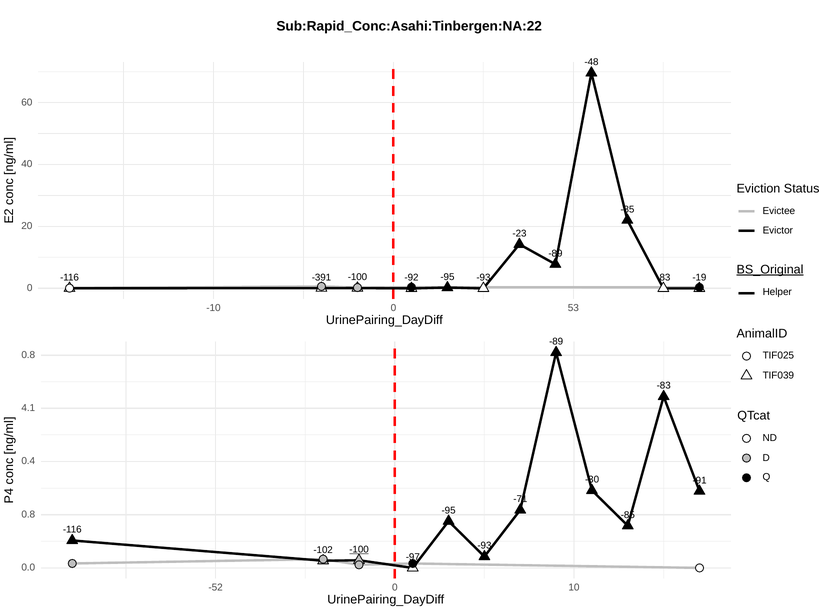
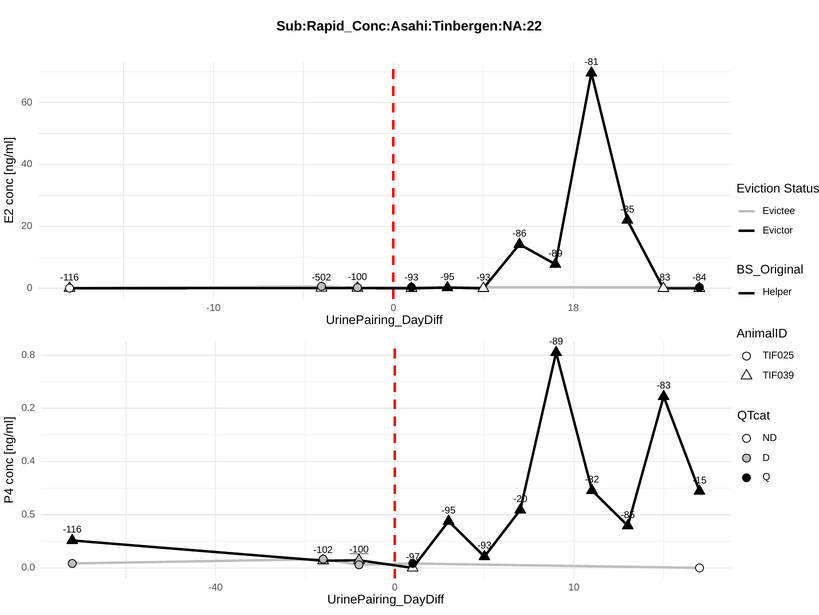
-48: -48 -> -81 (591, 62)
-23: -23 -> -86 (519, 233)
BS_Original underline: present -> none (770, 269)
-391: -391 -> -502 (321, 277)
-100 -92: -92 -> -93 (411, 277)
-19: -19 -> -84 (699, 277)
53: 53 -> 18 (573, 308)
4.1: 4.1 -> 0.2 (28, 407)
-30: -30 -> -82 (592, 479)
-91: -91 -> -15 (700, 480)
-71: -71 -> -20 (520, 498)
0.8: 0.8 -> 0.5 (28, 514)
-52: -52 -> -40 (216, 587)
